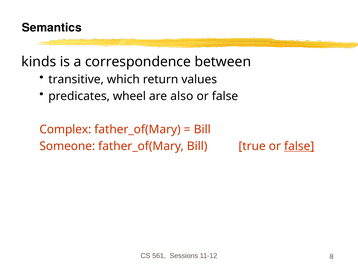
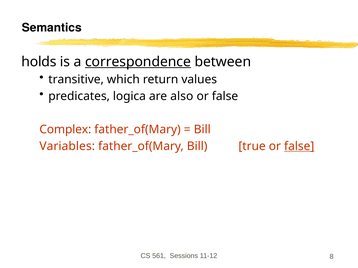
kinds: kinds -> holds (39, 62)
correspondence underline: none -> present (138, 62)
wheel: wheel -> logica (129, 96)
Someone: Someone -> Variables (67, 146)
